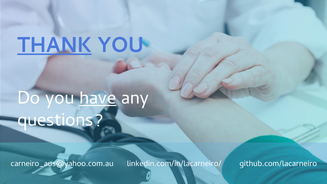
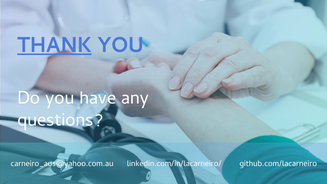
have underline: present -> none (98, 98)
